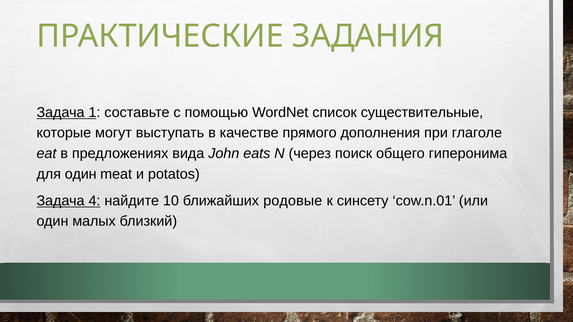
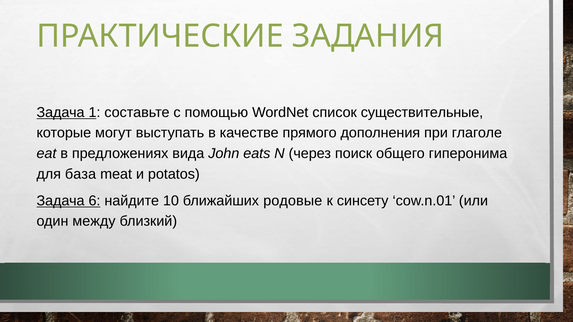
для один: один -> база (81, 174)
4: 4 -> 6 (94, 201)
малых: малых -> между (94, 221)
